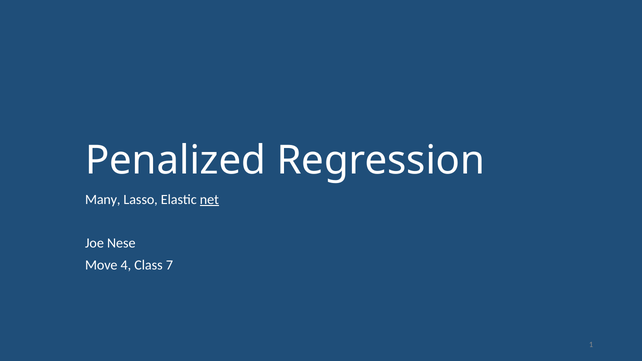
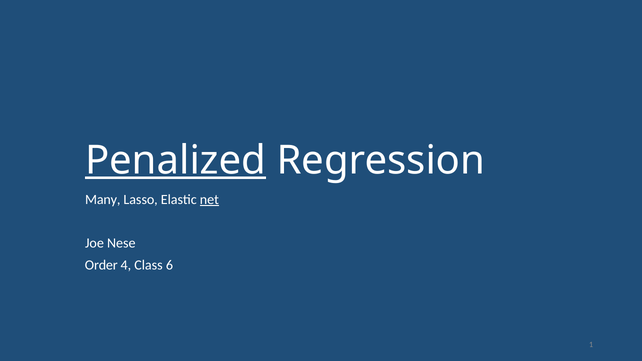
Penalized underline: none -> present (176, 160)
Move: Move -> Order (101, 265)
7: 7 -> 6 (169, 265)
